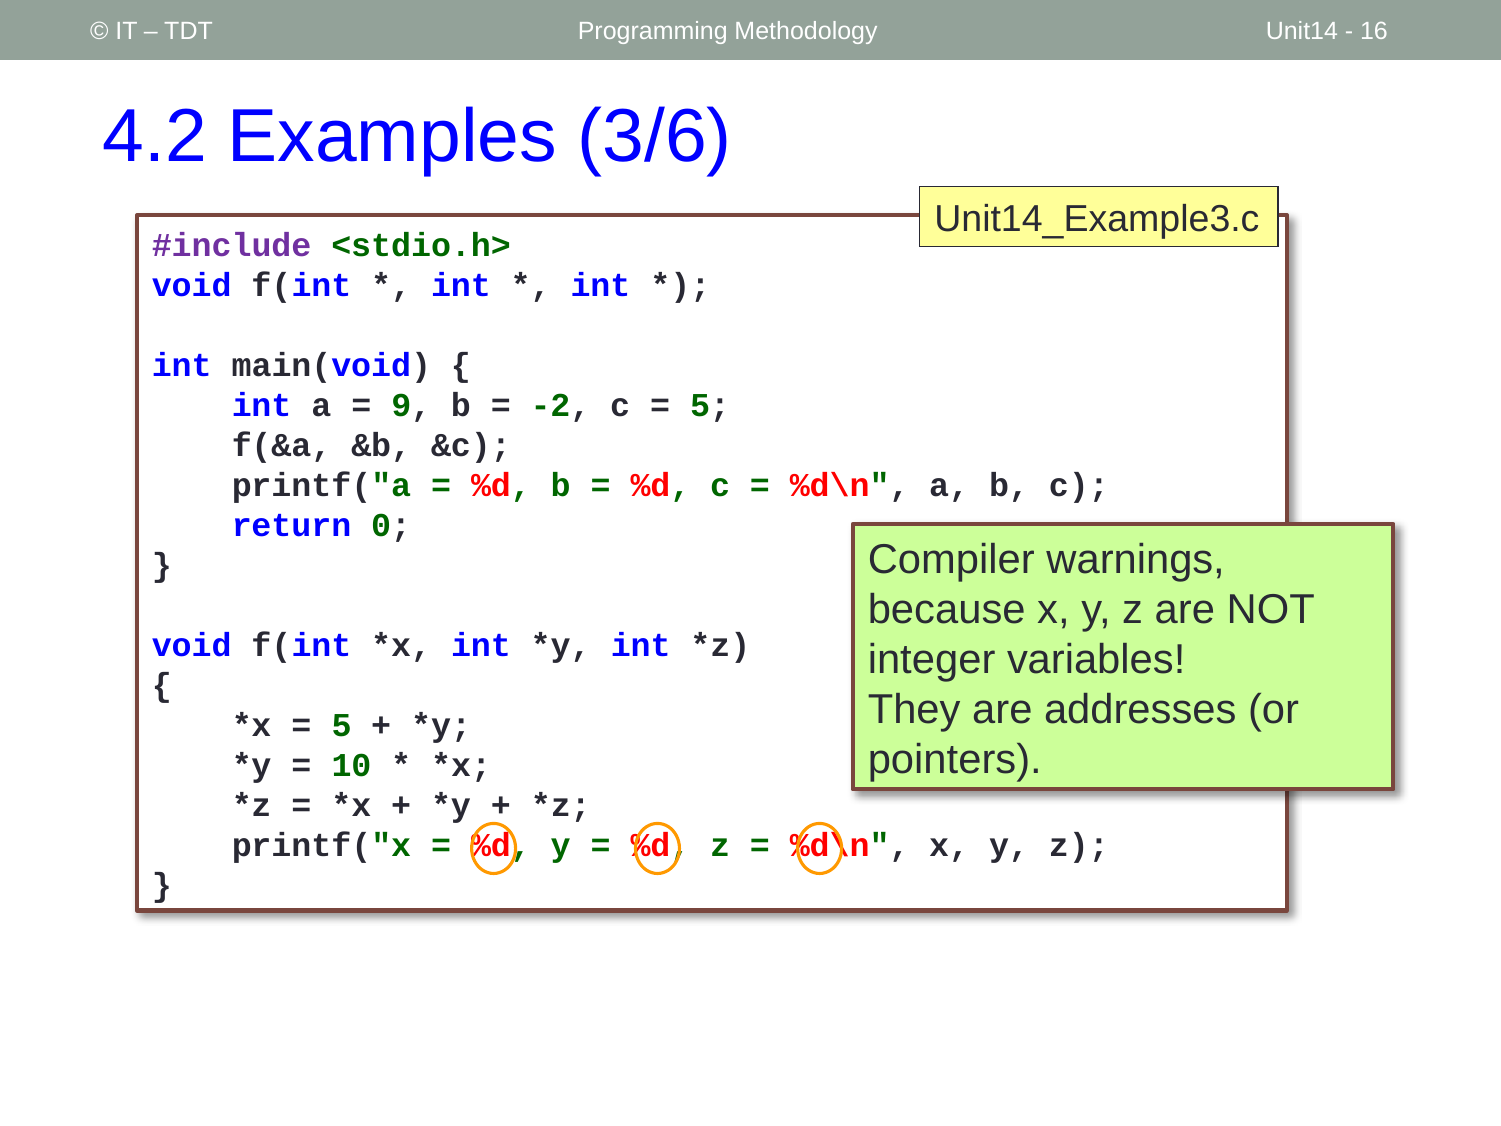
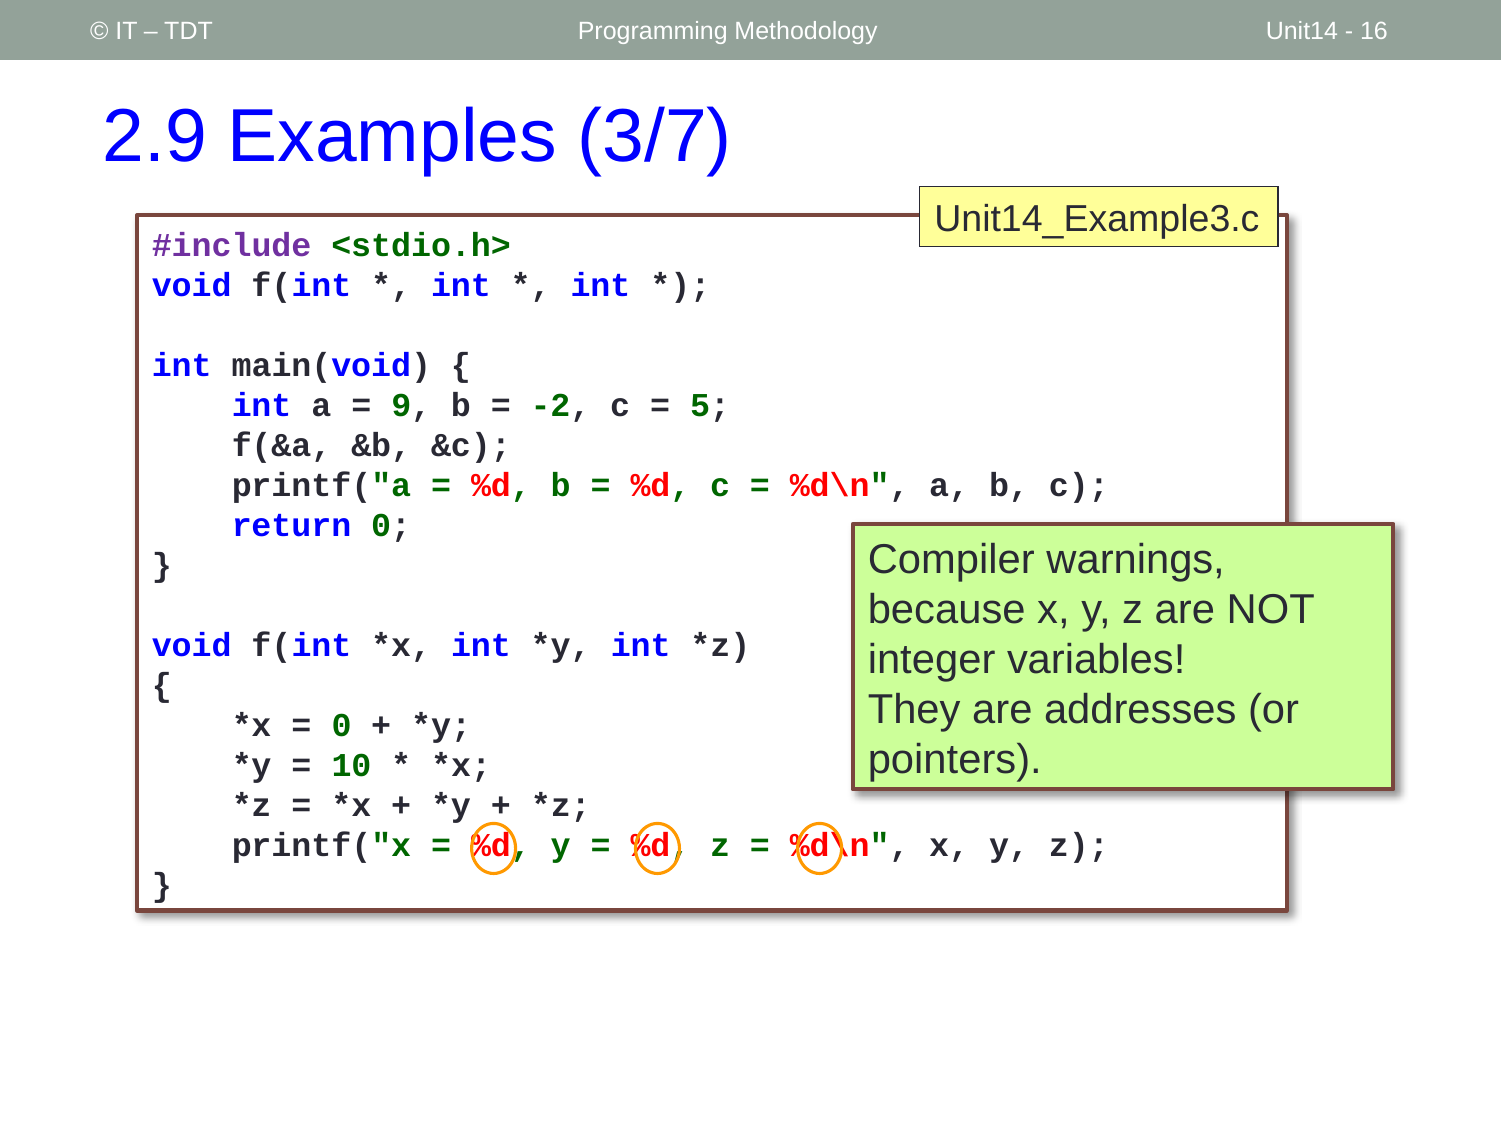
4.2: 4.2 -> 2.9 (155, 137)
3/6: 3/6 -> 3/7 (655, 137)
5: 5 -> 0 (342, 725)
